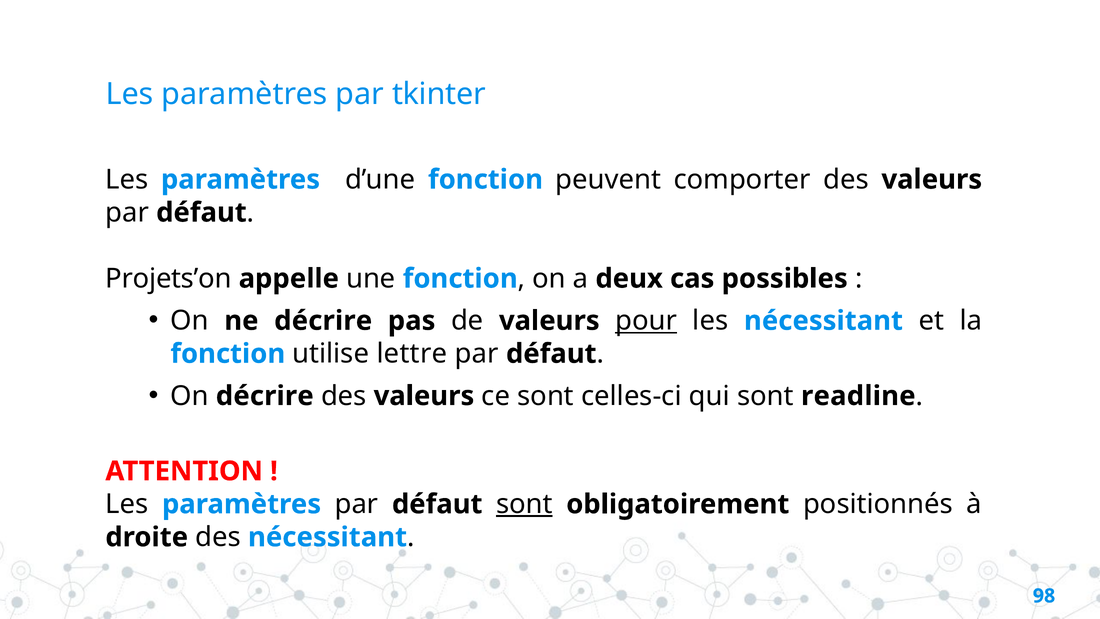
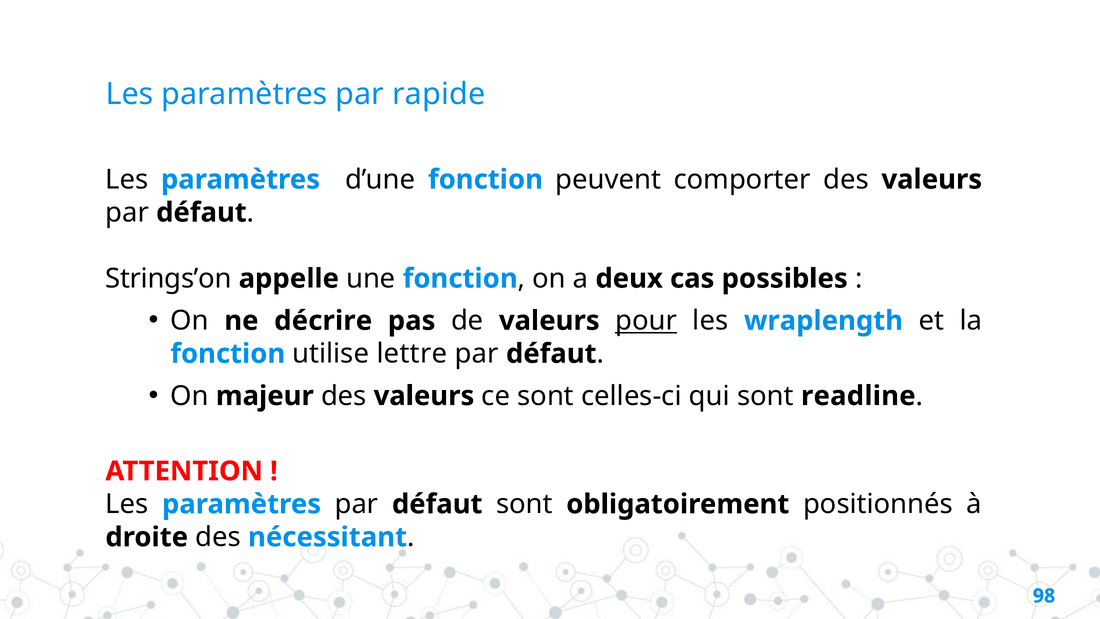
tkinter: tkinter -> rapide (439, 94)
Projets’on: Projets’on -> Strings’on (169, 278)
les nécessitant: nécessitant -> wraplength (823, 321)
On décrire: décrire -> majeur (265, 396)
sont underline: present -> none (524, 504)
